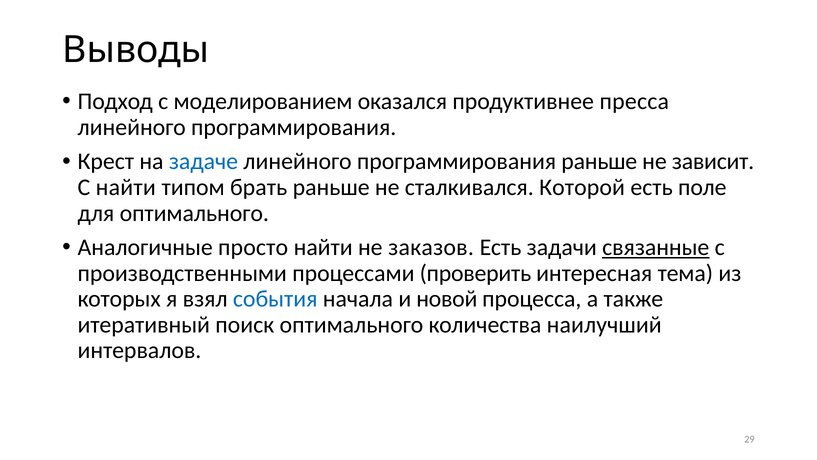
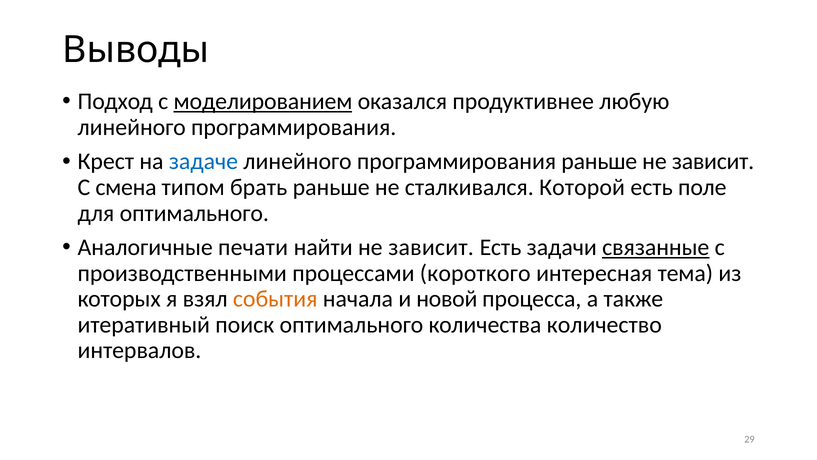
моделированием underline: none -> present (263, 101)
пресса: пресса -> любую (634, 101)
С найти: найти -> смена (126, 187)
просто: просто -> печати (253, 247)
найти не заказов: заказов -> зависит (431, 247)
проверить: проверить -> короткого (475, 273)
события colour: blue -> orange (275, 299)
наилучший: наилучший -> количество (604, 324)
